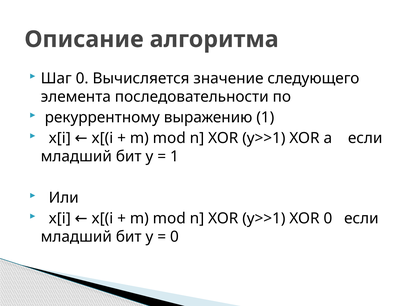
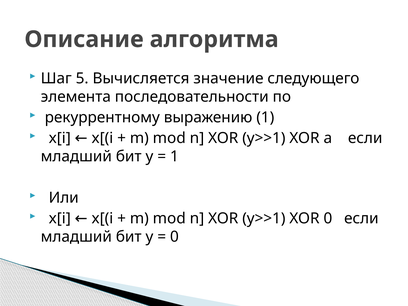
Шаг 0: 0 -> 5 (82, 78)
